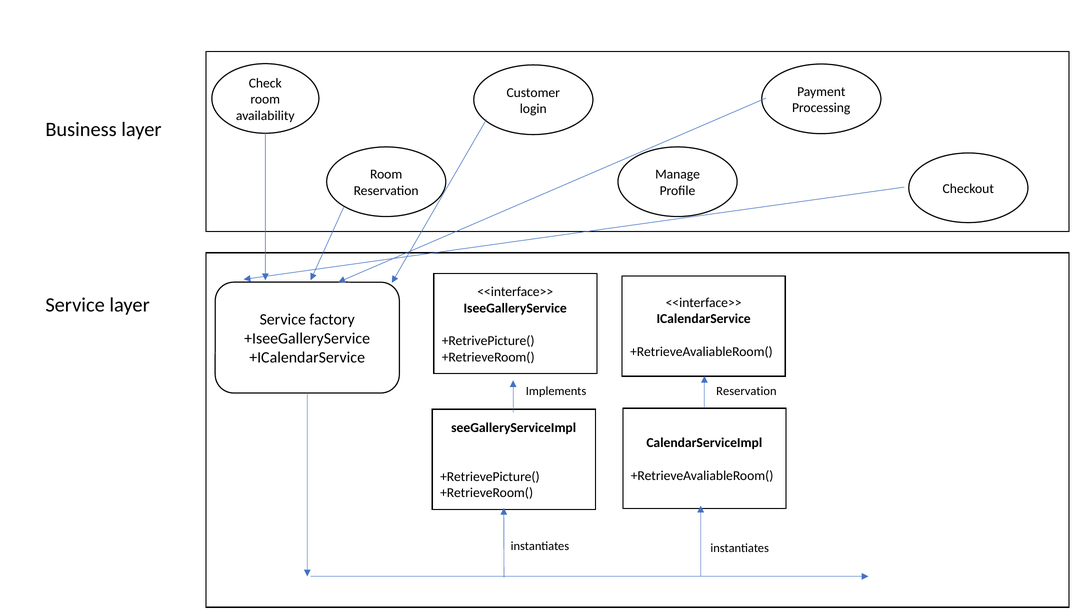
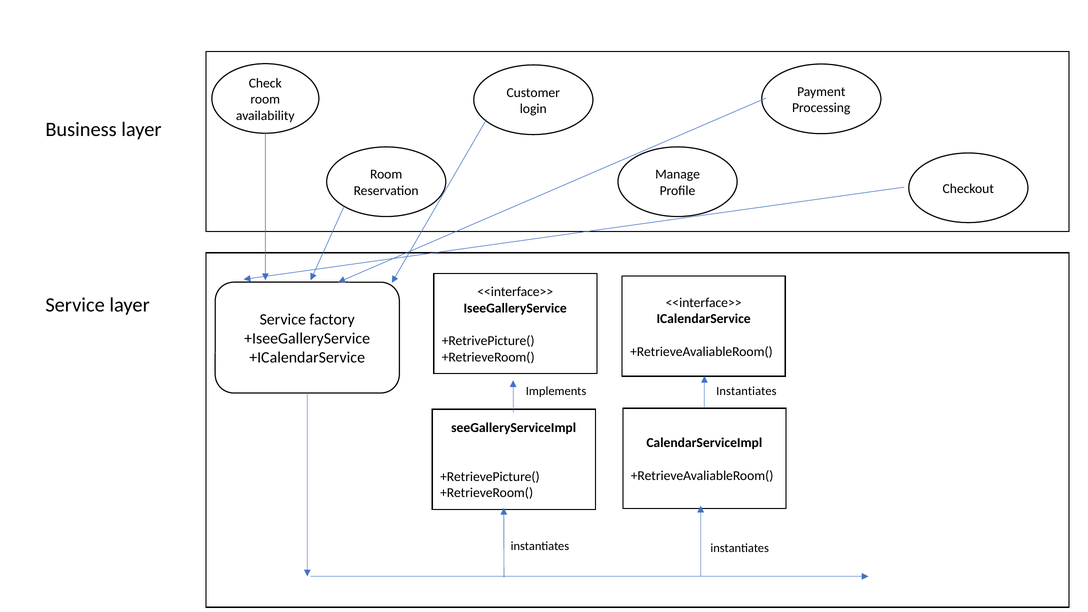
Implements Reservation: Reservation -> Instantiates (746, 391)
